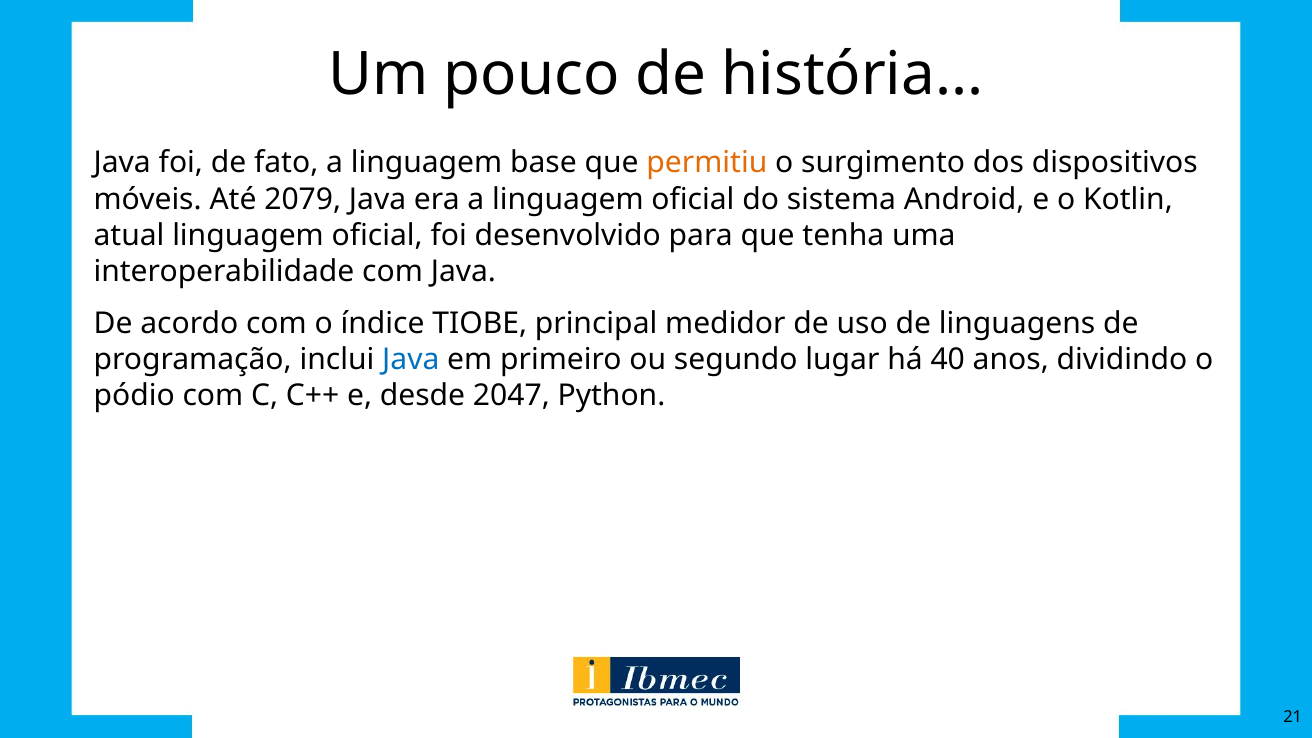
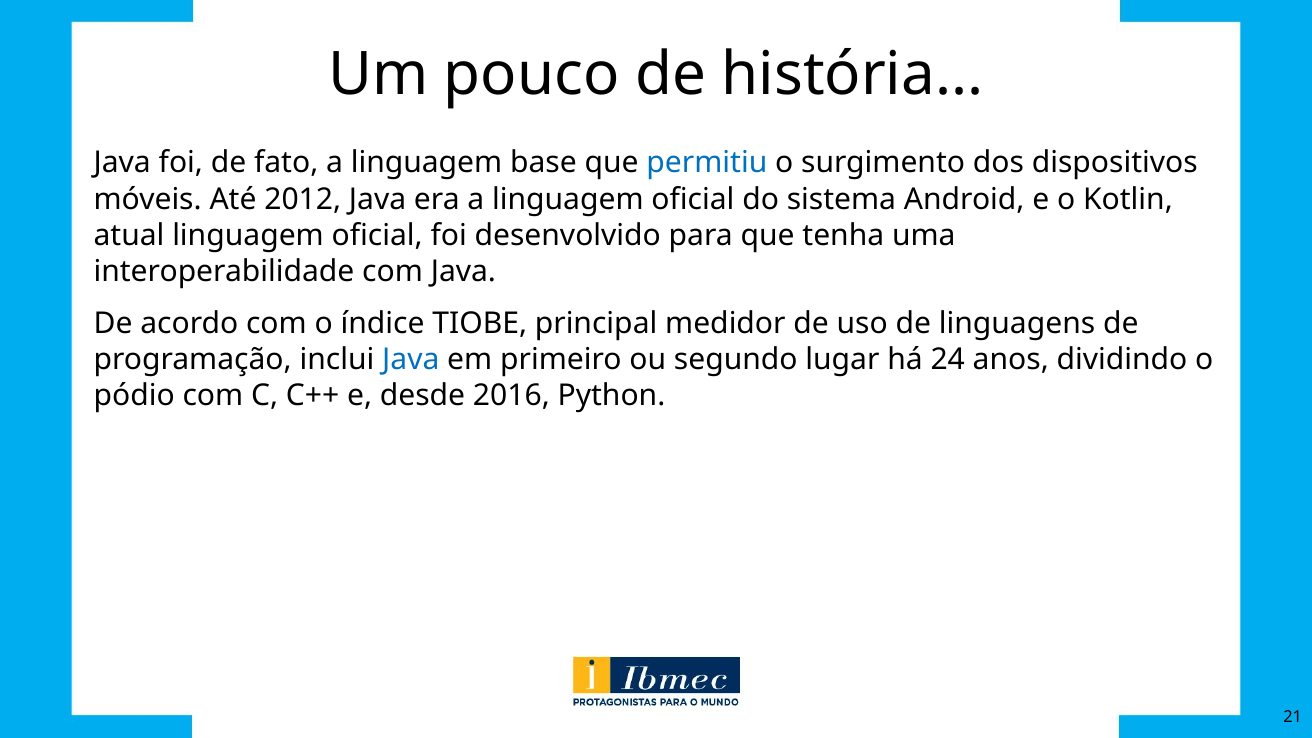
permitiu colour: orange -> blue (707, 163)
2079: 2079 -> 2012 (303, 199)
40: 40 -> 24 (948, 360)
2047: 2047 -> 2016 (511, 396)
